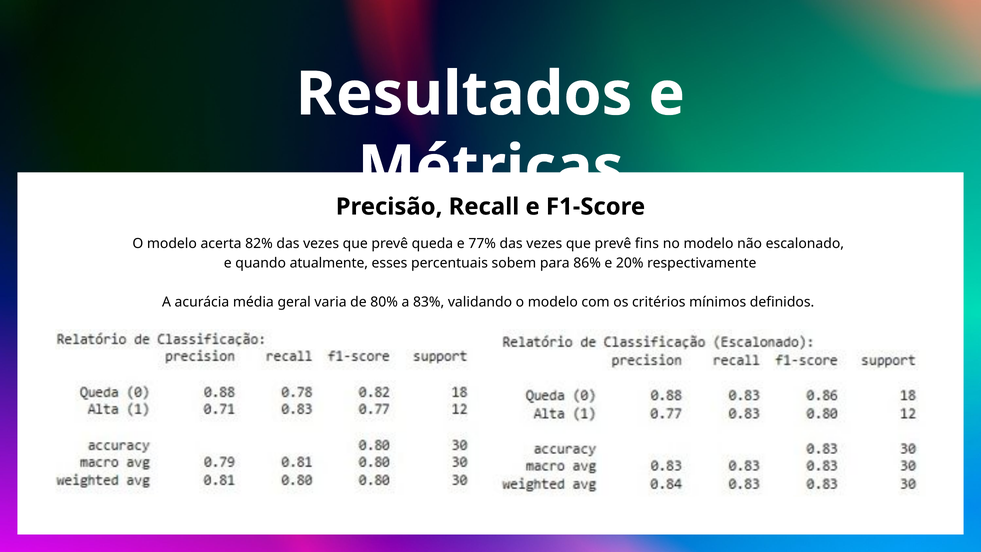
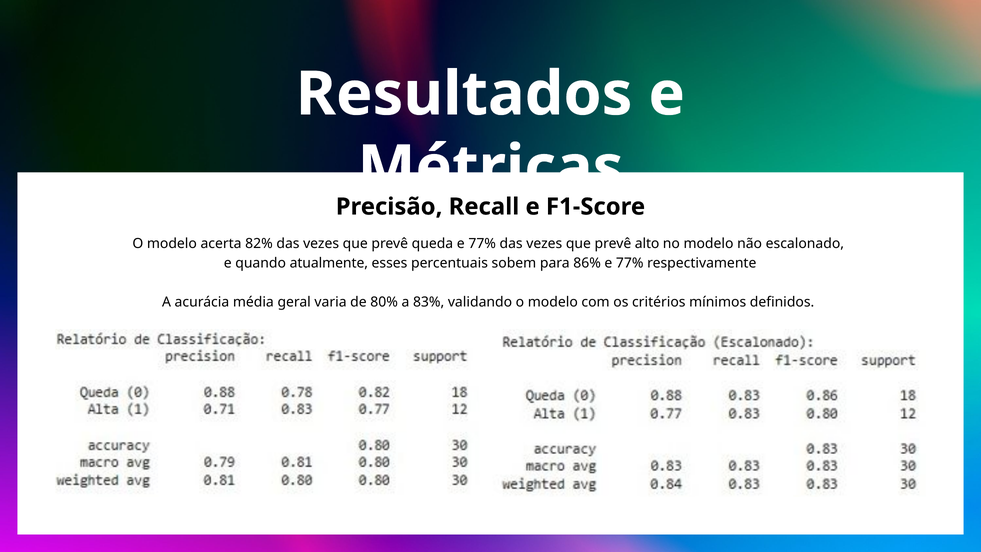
fins: fins -> alto (647, 243)
86% e 20%: 20% -> 77% (630, 263)
